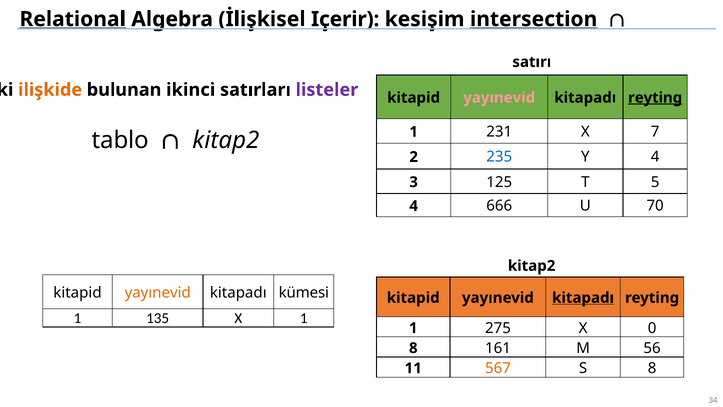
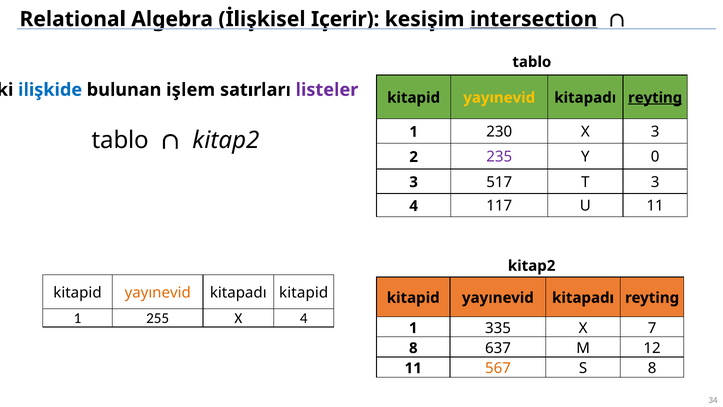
Relational underline: present -> none (73, 19)
satırı: satırı -> tablo (532, 62)
ilişkide colour: orange -> blue (50, 90)
ikinci: ikinci -> işlem (191, 90)
yayınevid colour: pink -> yellow (499, 98)
231: 231 -> 230 (499, 132)
X 7: 7 -> 3 (655, 132)
235 colour: blue -> purple (499, 157)
Y 4: 4 -> 0 (655, 157)
125: 125 -> 517 (499, 182)
T 5: 5 -> 3 (655, 182)
666: 666 -> 117 (499, 206)
U 70: 70 -> 11 (655, 206)
kitapadı kümesi: kümesi -> kitapid (304, 293)
kitapadı underline: present -> none (583, 298)
135: 135 -> 255 (158, 318)
X 1: 1 -> 4 (304, 318)
275: 275 -> 335 (498, 328)
0: 0 -> 7 (652, 328)
161: 161 -> 637 (498, 348)
56: 56 -> 12 (652, 348)
